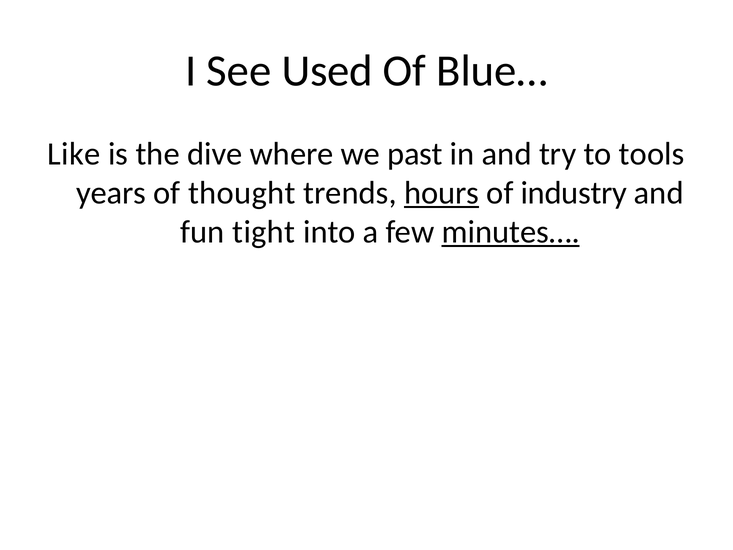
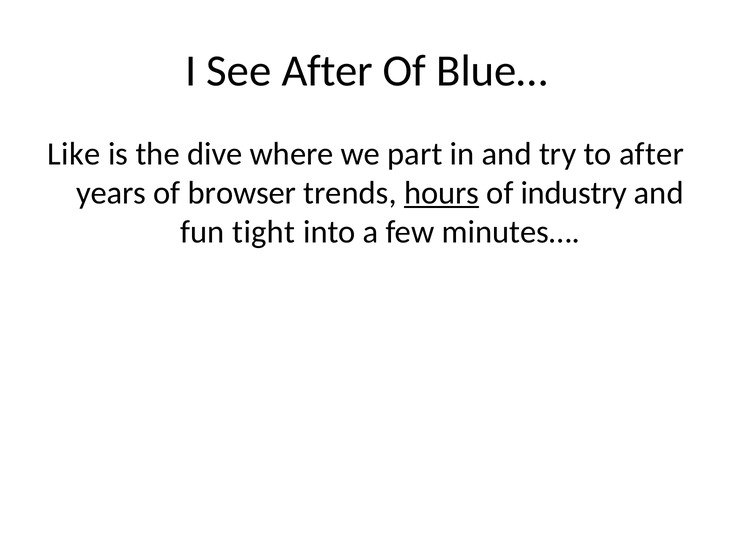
See Used: Used -> After (327, 71)
past: past -> part (415, 154)
to tools: tools -> after (652, 154)
thought: thought -> browser (242, 193)
minutes… underline: present -> none (511, 232)
